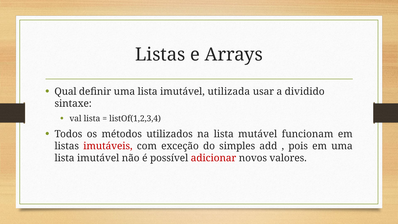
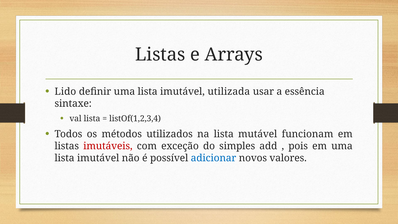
Qual: Qual -> Lido (65, 92)
dividido: dividido -> essência (305, 92)
adicionar colour: red -> blue (214, 158)
